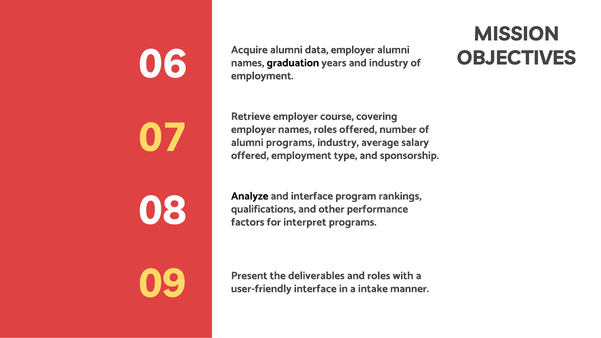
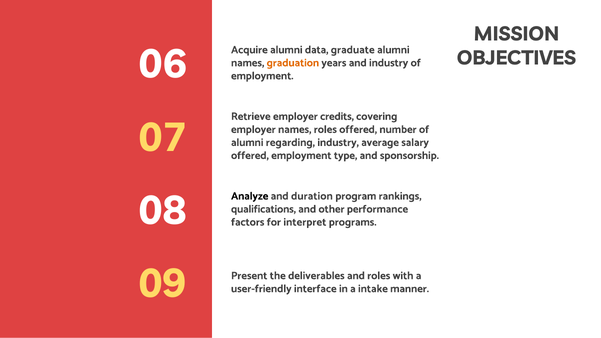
data employer: employer -> graduate (353, 50)
graduation colour: black -> orange (293, 63)
course: course -> credits (337, 116)
alumni programs: programs -> regarding (290, 142)
and interface: interface -> duration (312, 196)
